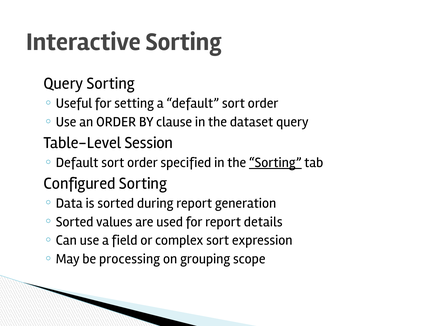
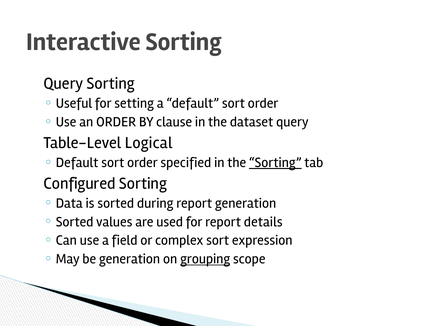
Session: Session -> Logical (149, 143)
be processing: processing -> generation (130, 259)
grouping underline: none -> present (205, 259)
